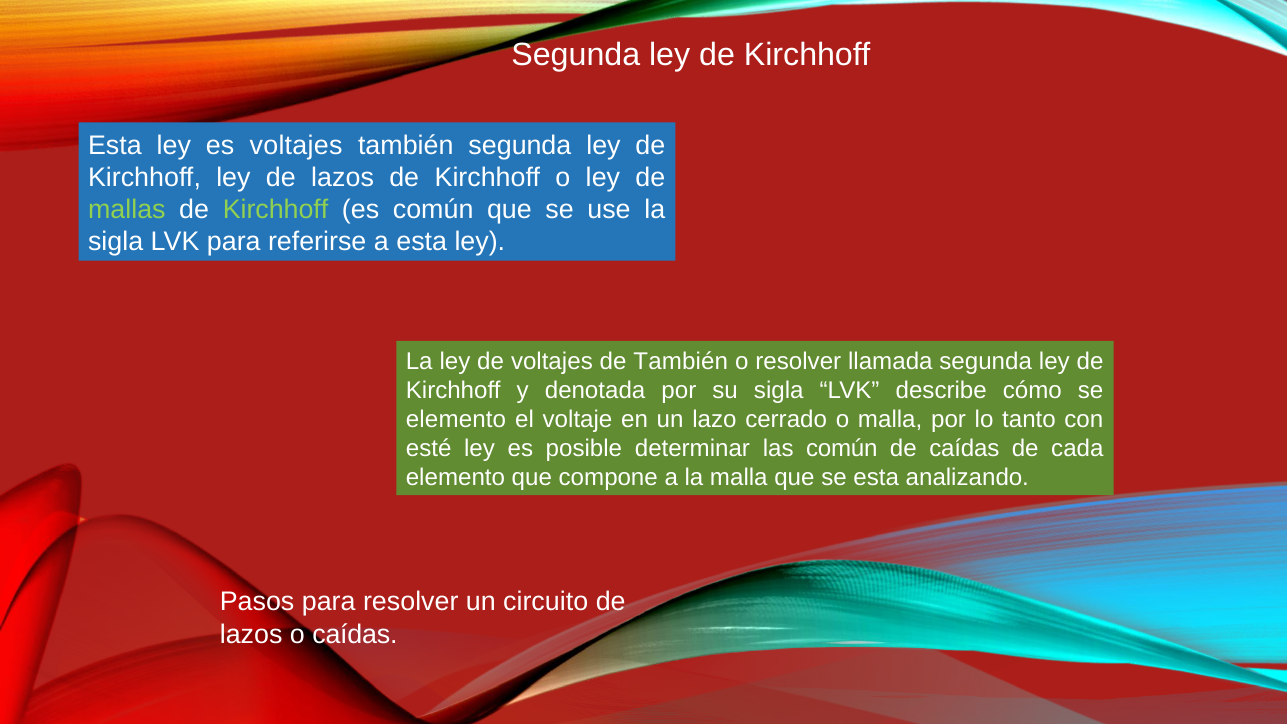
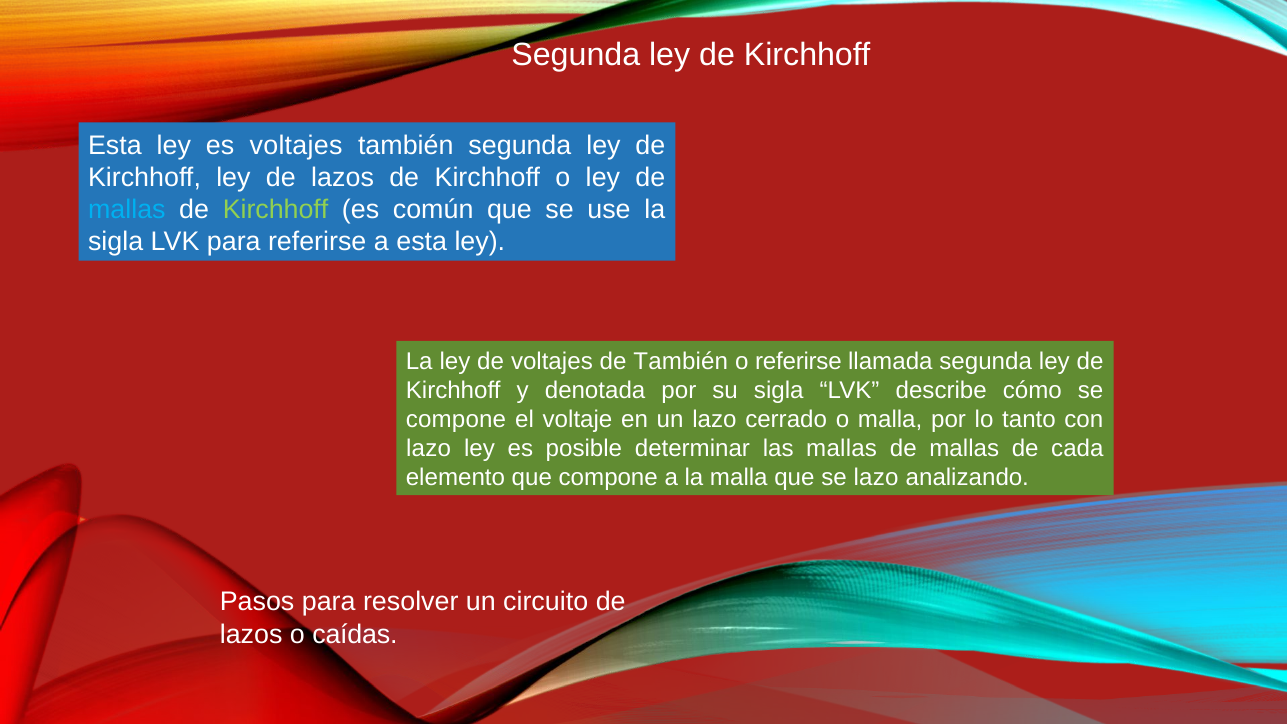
mallas colour: light green -> light blue (127, 210)
o resolver: resolver -> referirse (798, 362)
elemento: elemento -> compone (456, 420)
esté: esté -> lazo (429, 449)
las común: común -> mallas (842, 449)
caídas: caídas -> mallas (964, 449)
se esta: esta -> lazo (876, 478)
